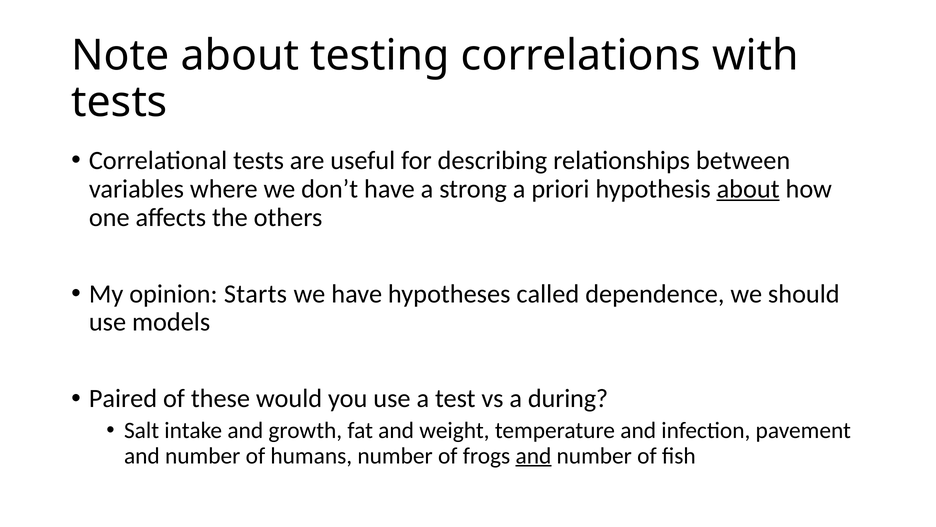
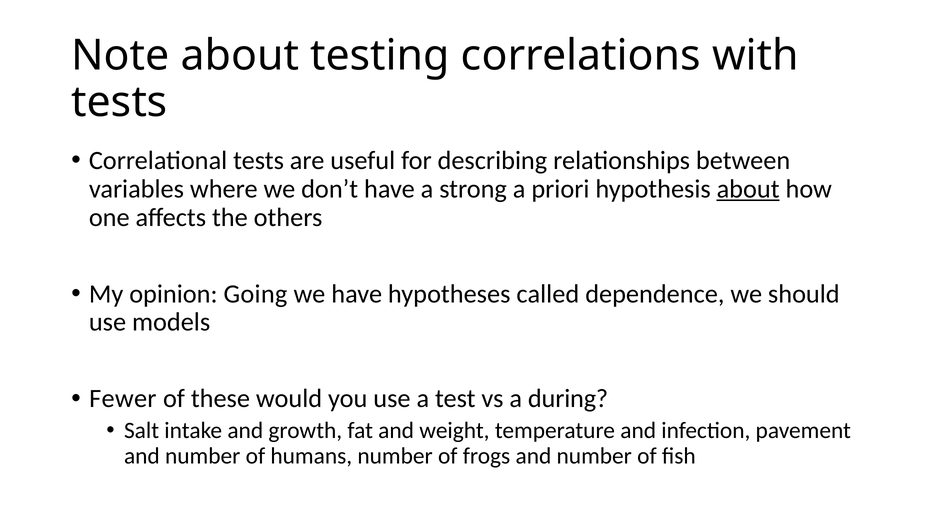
Starts: Starts -> Going (255, 294)
Paired: Paired -> Fewer (123, 398)
and underline: present -> none (533, 455)
